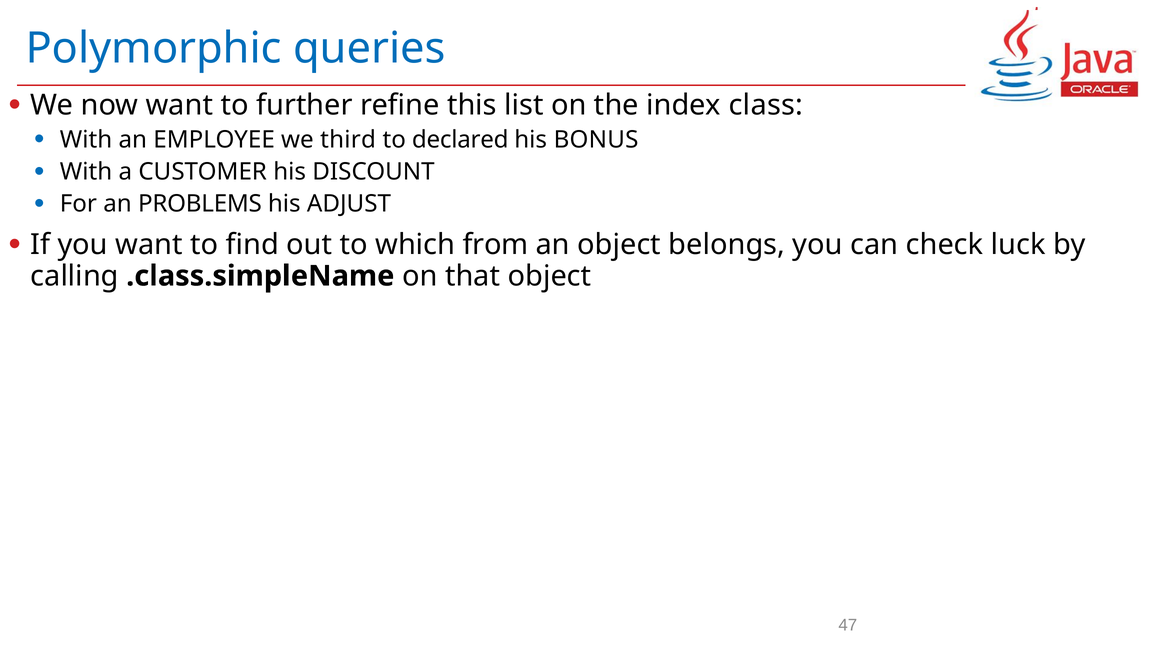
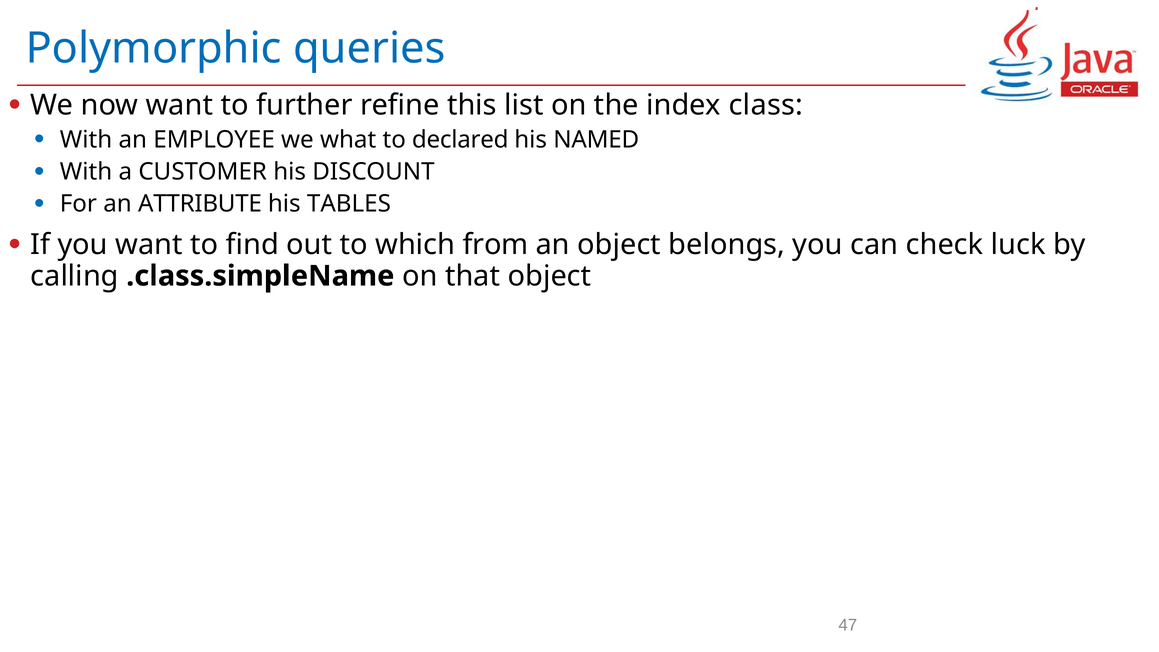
third: third -> what (348, 140)
BONUS: BONUS -> NAMED (596, 140)
PROBLEMS: PROBLEMS -> ATTRIBUTE (200, 204)
ADJUST: ADJUST -> TABLES (349, 204)
